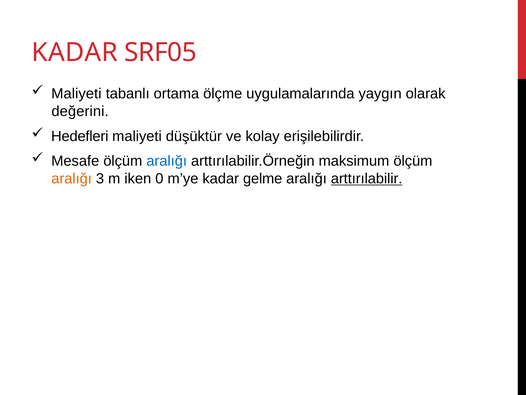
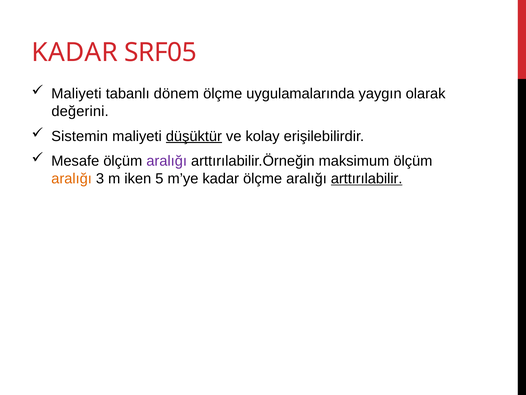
ortama: ortama -> dönem (176, 94)
Hedefleri: Hedefleri -> Sistemin (80, 136)
düşüktür underline: none -> present (194, 136)
aralığı colour: blue -> purple (167, 161)
0: 0 -> 5 (159, 178)
kadar gelme: gelme -> ölçme (263, 178)
